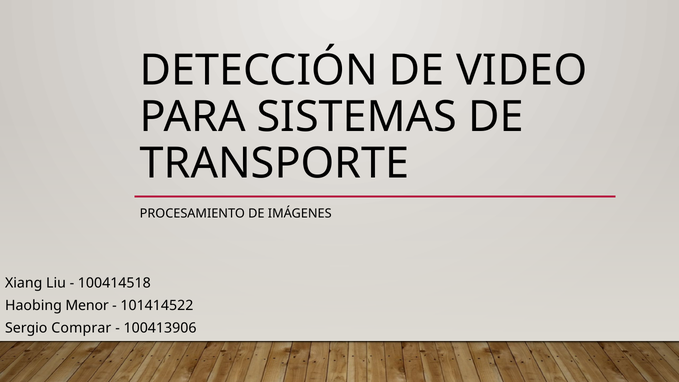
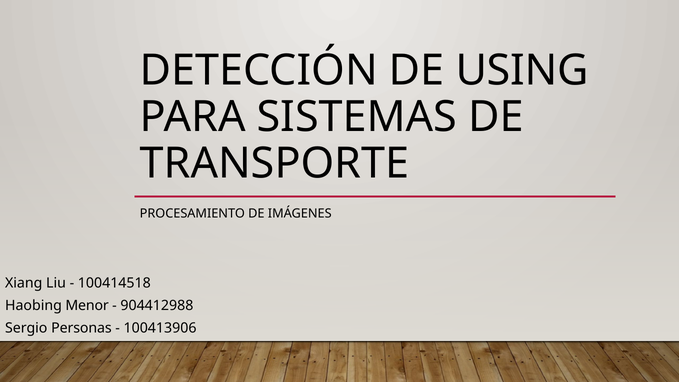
VIDEO: VIDEO -> USING (522, 70)
101414522: 101414522 -> 904412988 (157, 306)
Comprar: Comprar -> Personas (81, 328)
